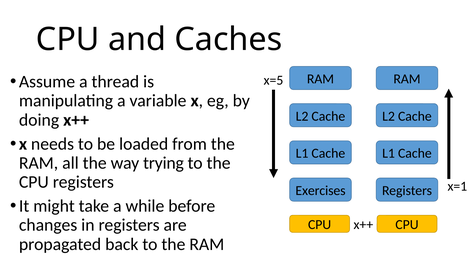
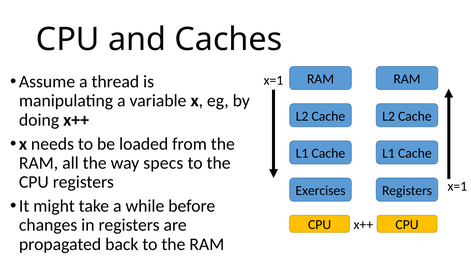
x=5: x=5 -> x=1 (274, 80)
trying: trying -> specs (163, 163)
